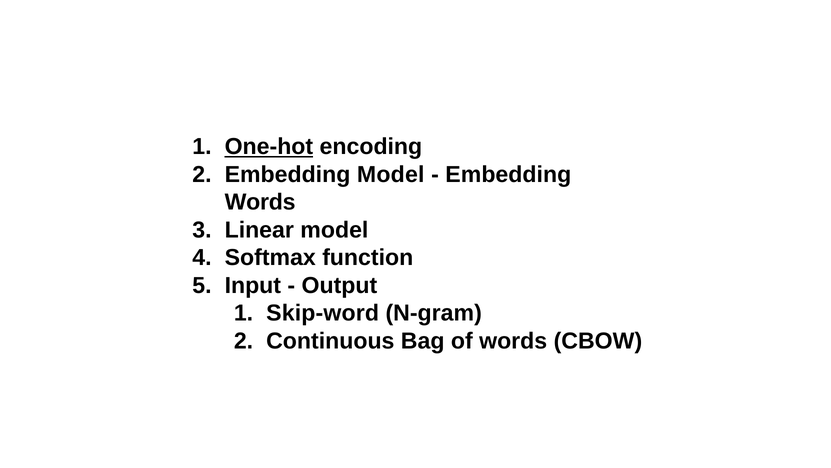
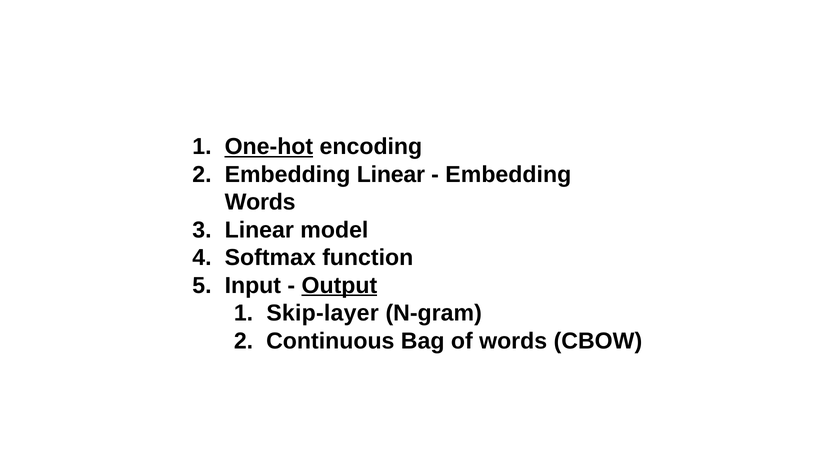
Embedding Model: Model -> Linear (391, 174)
Output underline: none -> present (339, 285)
Skip-word: Skip-word -> Skip-layer (323, 313)
